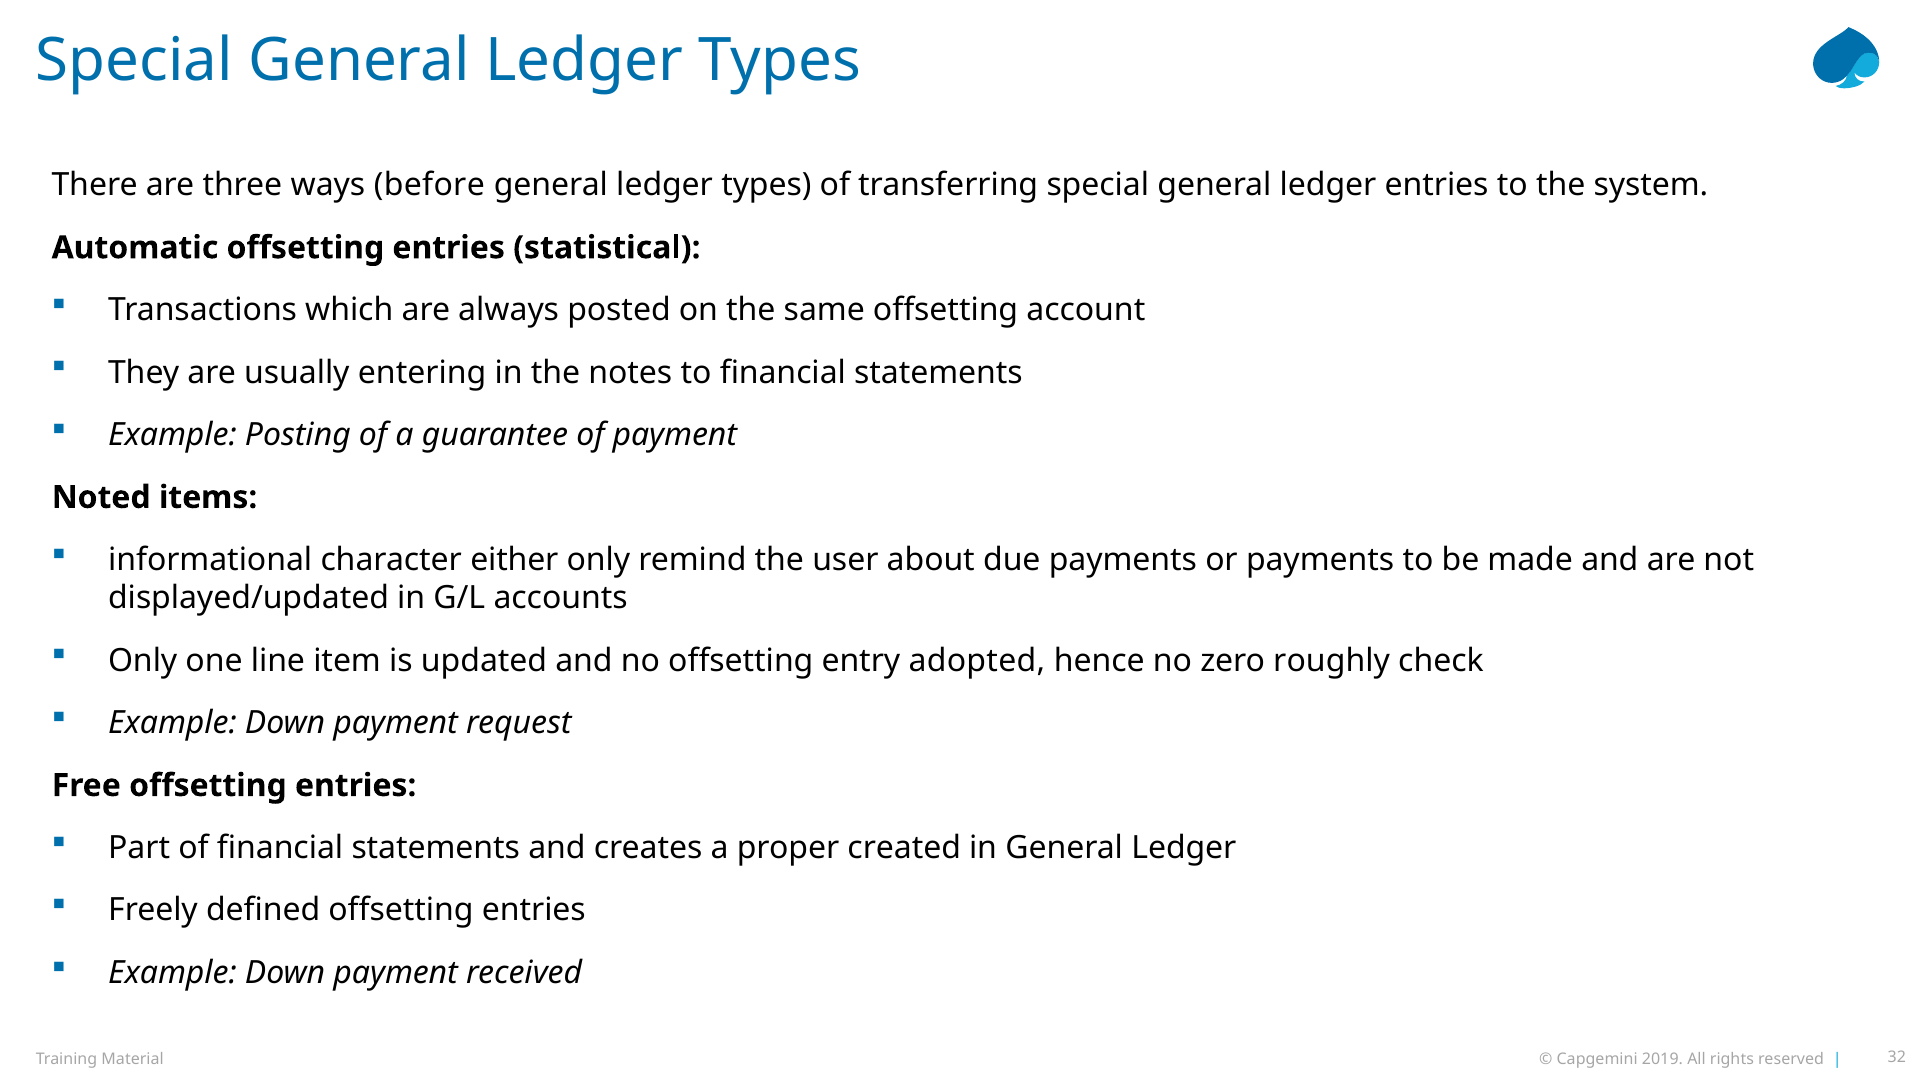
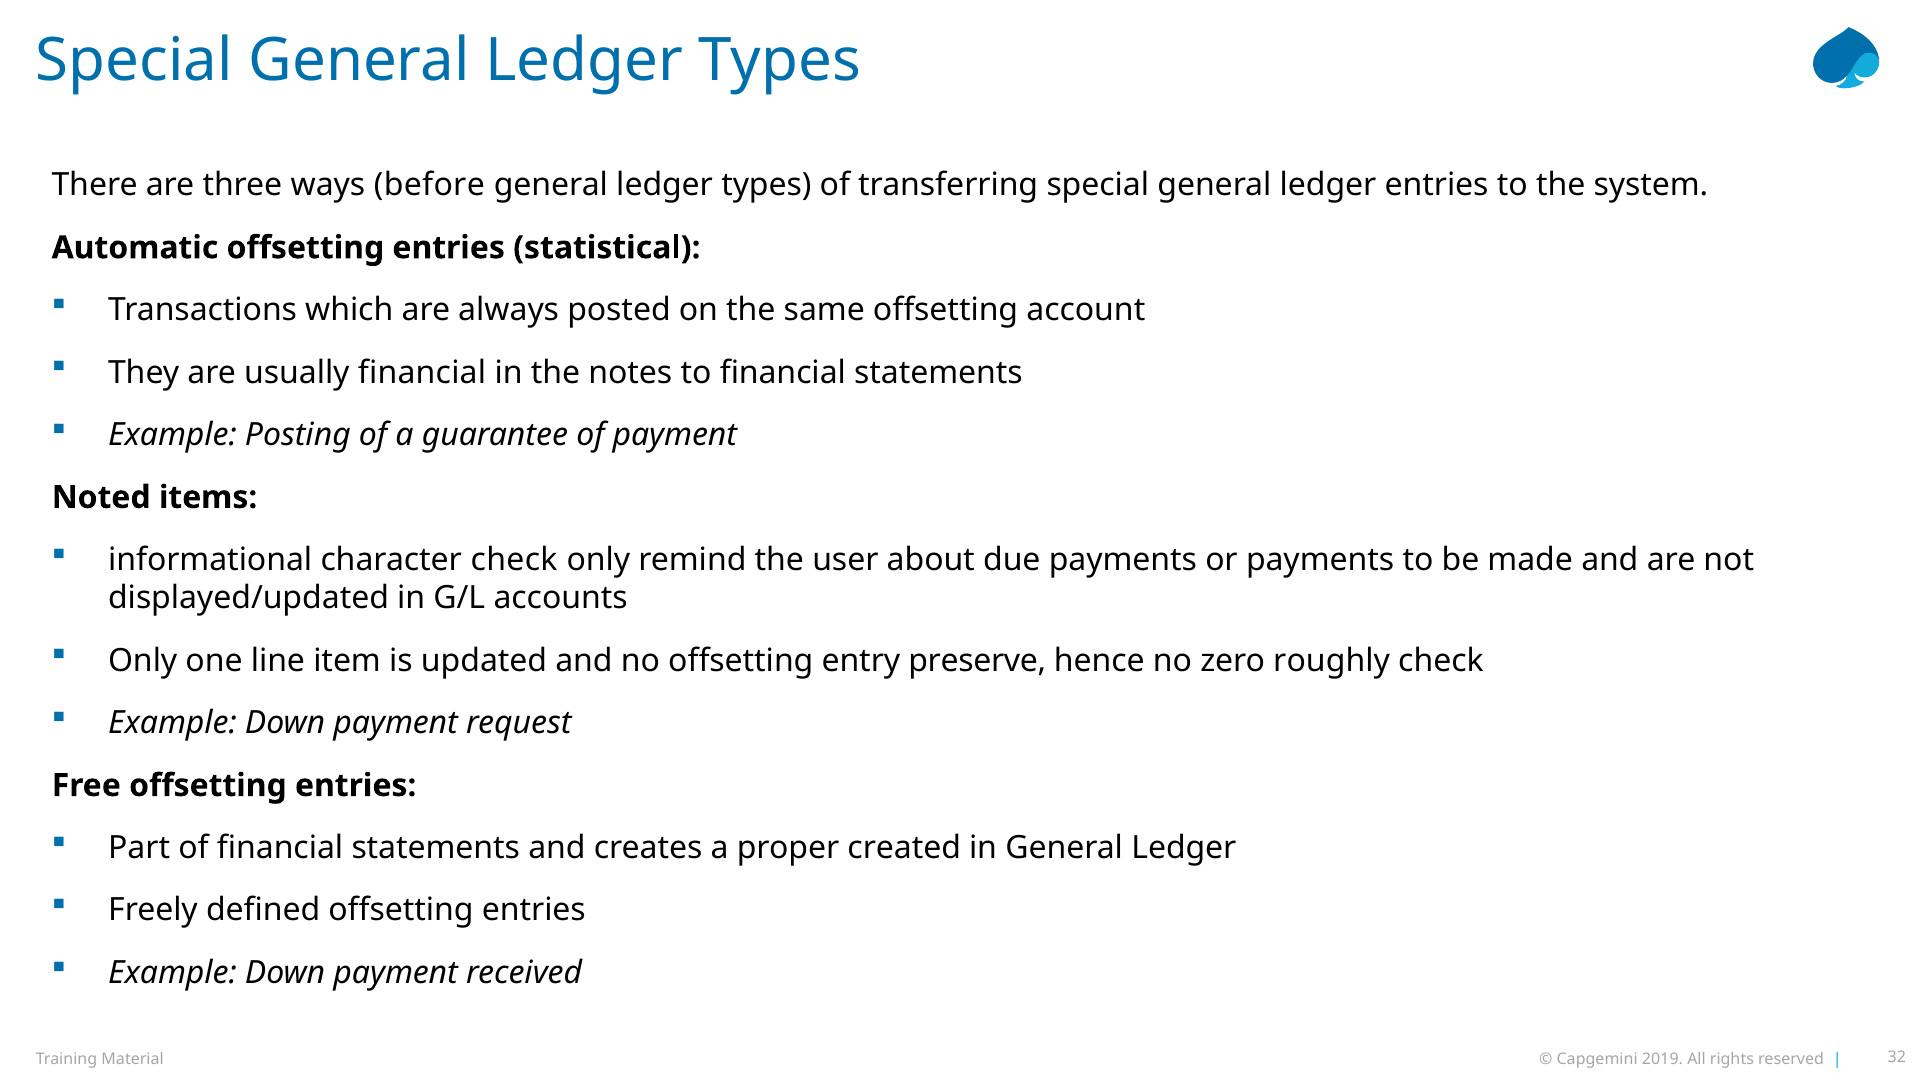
usually entering: entering -> financial (422, 373)
character either: either -> check (514, 560)
adopted: adopted -> preserve (977, 661)
